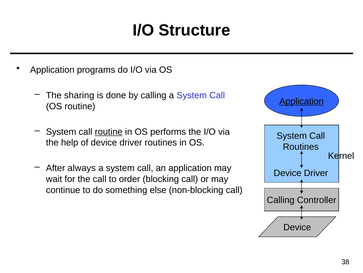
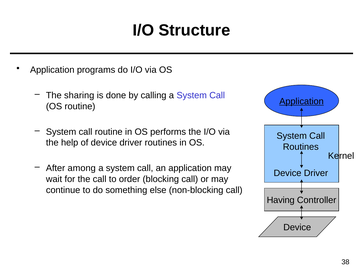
routine underline: present -> none (109, 131)
always: always -> among (82, 168)
Calling: Calling -> Having (281, 200)
